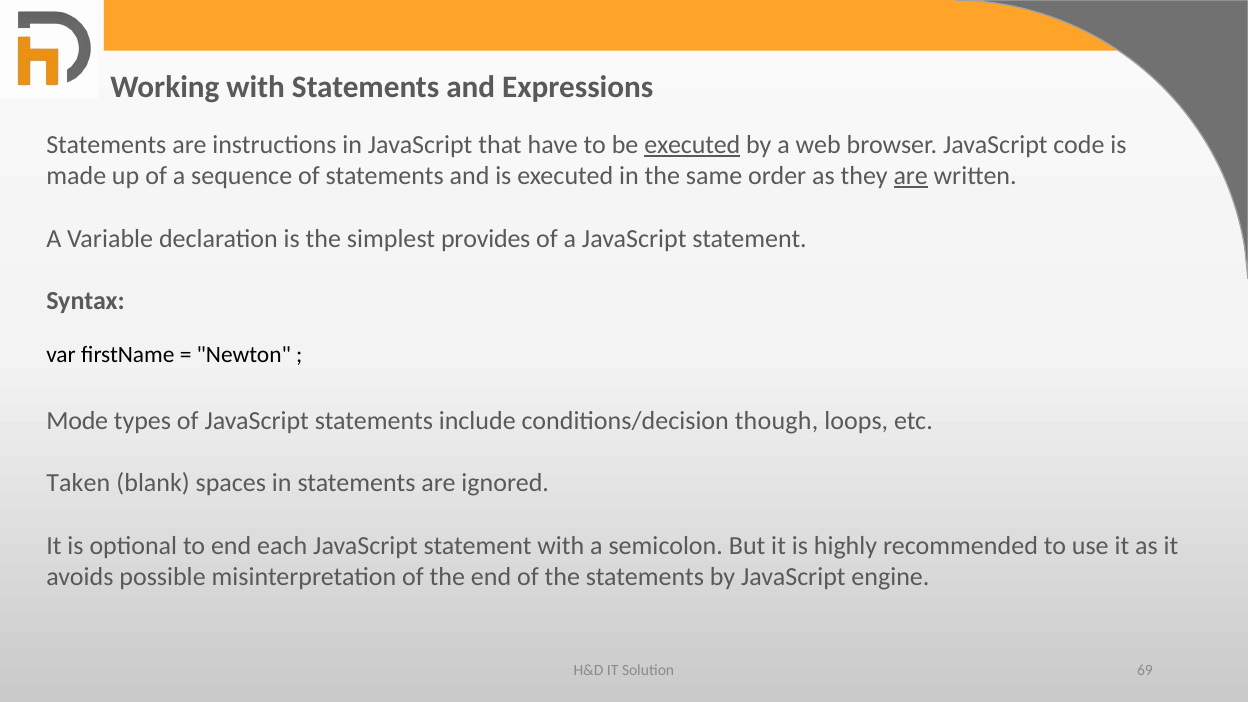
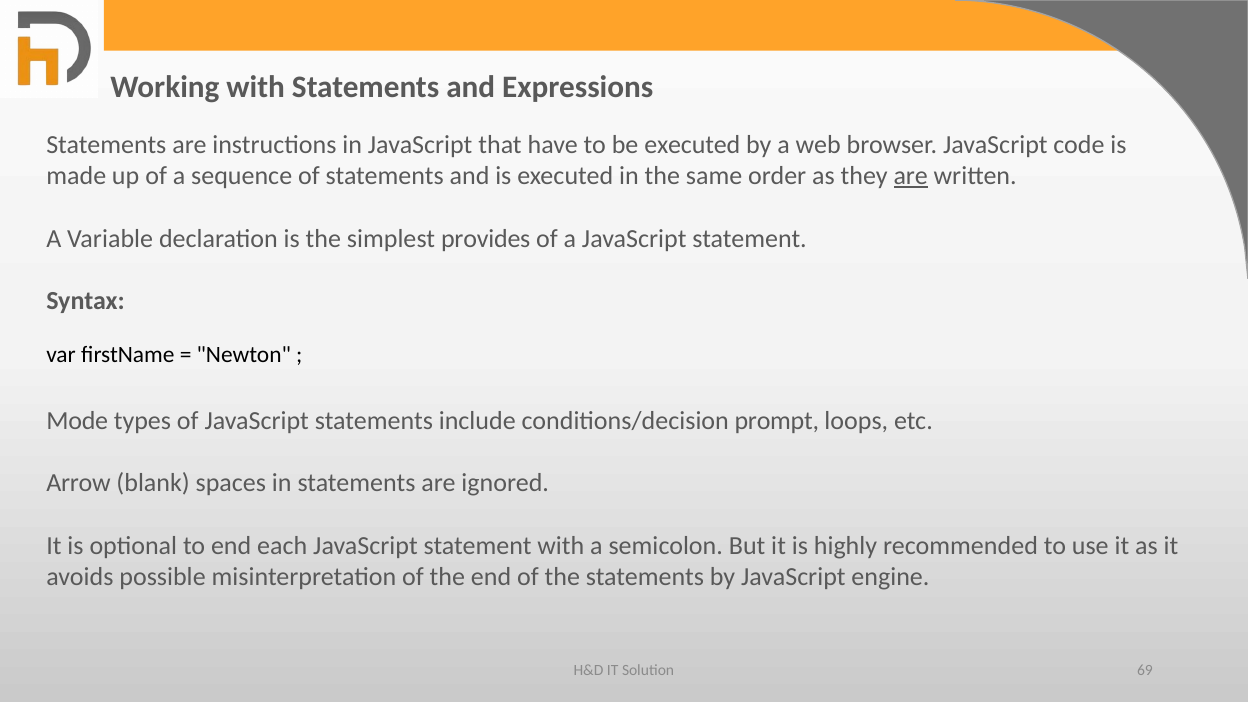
executed underline: present -> none (692, 145)
though: though -> prompt (777, 421)
Taken: Taken -> Arrow (79, 483)
